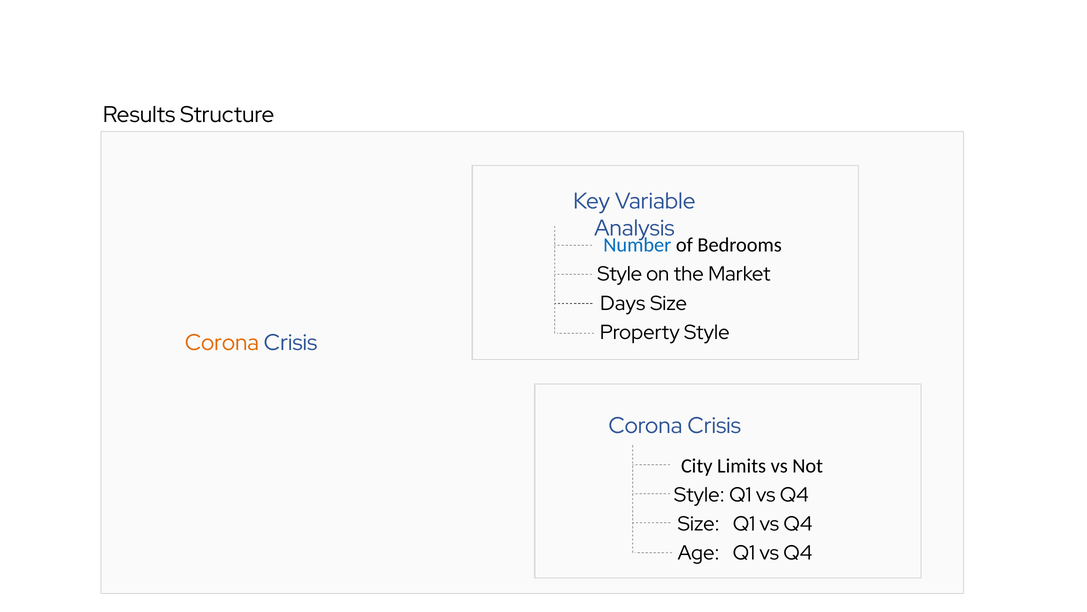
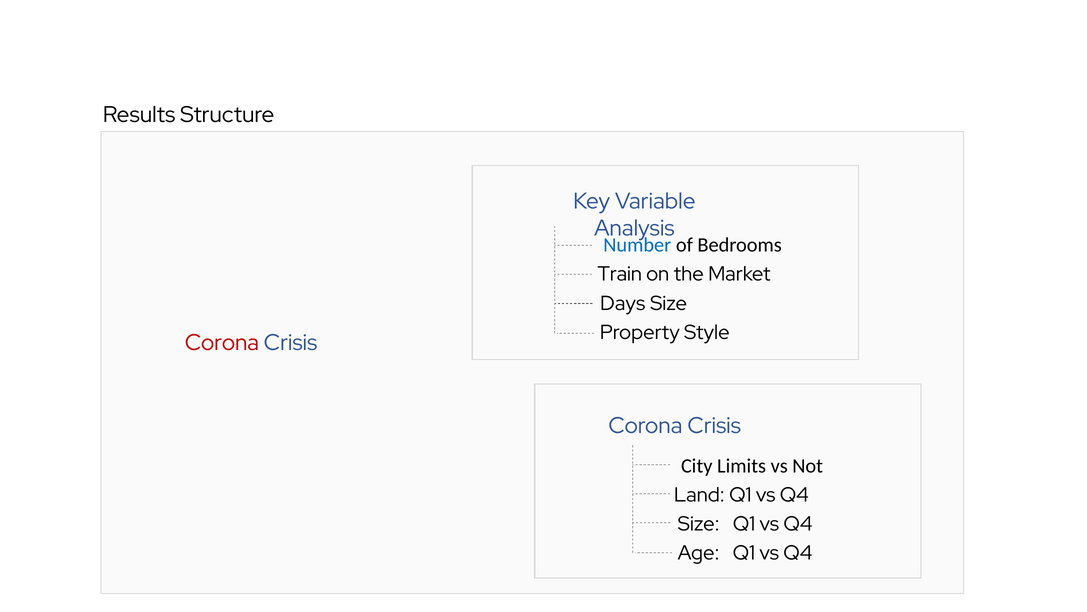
Style: Style -> Train (620, 274)
Corona colour: orange -> red (222, 343)
Style: Style -> Land (699, 494)
